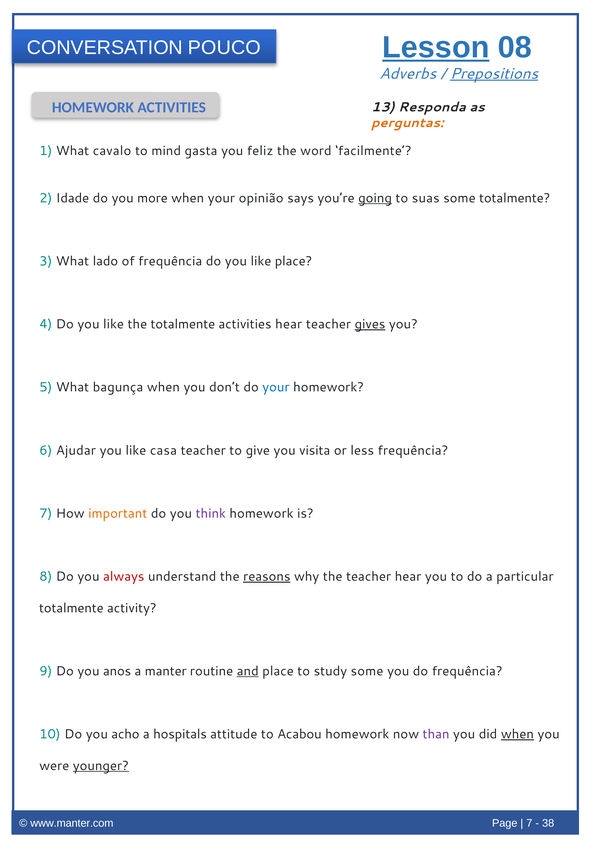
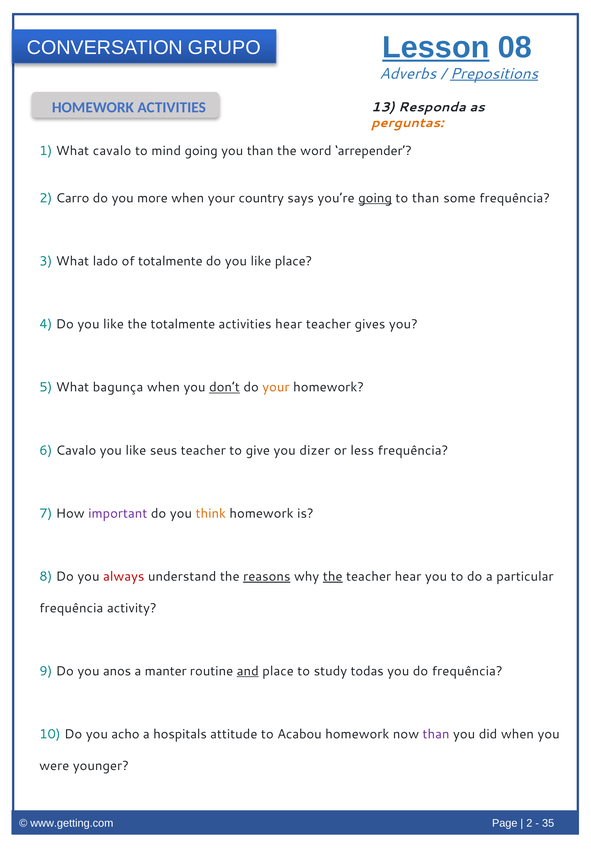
POUCO: POUCO -> GRUPO (224, 48)
mind gasta: gasta -> going (201, 151)
you feliz: feliz -> than (260, 151)
facilmente: facilmente -> arrepender (373, 151)
Idade: Idade -> Carro (73, 198)
opinião: opinião -> country (261, 198)
to suas: suas -> than (426, 198)
some totalmente: totalmente -> frequência (515, 198)
of frequência: frequência -> totalmente (170, 261)
gives underline: present -> none (370, 324)
don’t underline: none -> present (224, 387)
your colour: blue -> orange (276, 387)
6 Ajudar: Ajudar -> Cavalo (76, 450)
casa: casa -> seus (164, 450)
visita: visita -> dizer (315, 450)
important colour: orange -> purple (118, 513)
think colour: purple -> orange (211, 513)
the underline: none -> present (333, 576)
totalmente: totalmente -> frequência (71, 608)
study some: some -> todas (367, 671)
when underline: present -> none (517, 734)
younger underline: present -> none (101, 765)
www.manter.com: www.manter.com -> www.getting.com (72, 823)
7: 7 -> 2 (529, 823)
38: 38 -> 35 (548, 823)
